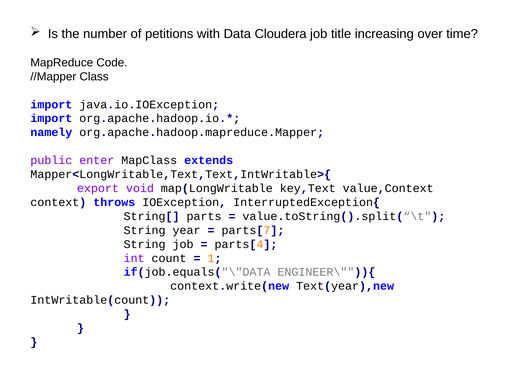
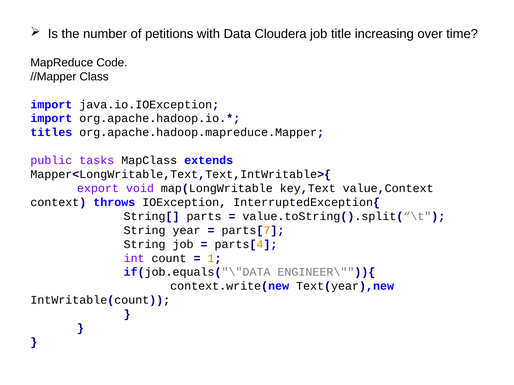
namely: namely -> titles (51, 133)
enter: enter -> tasks (97, 161)
